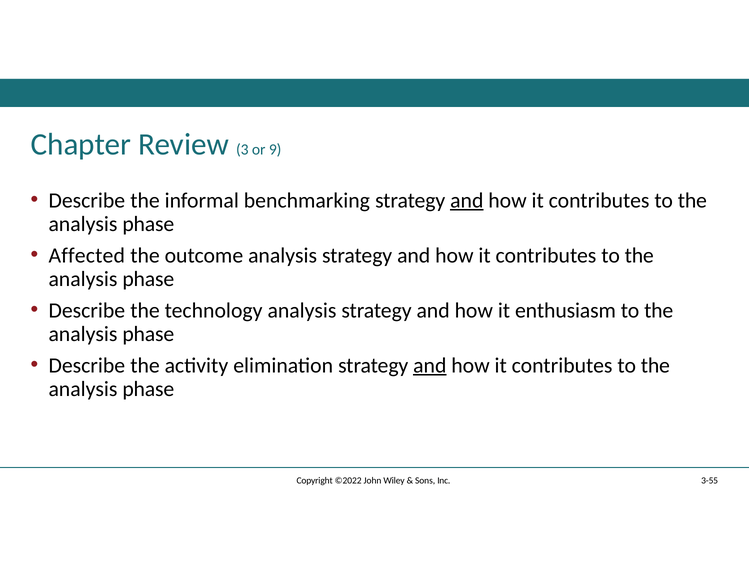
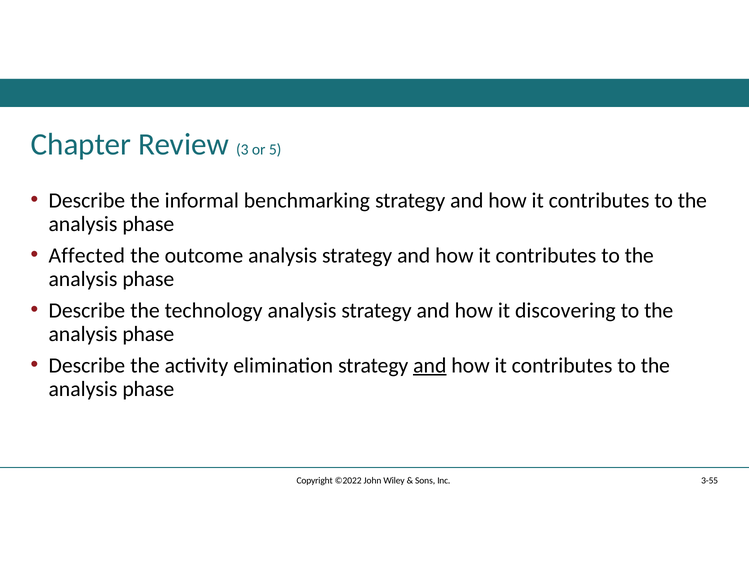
9: 9 -> 5 (275, 150)
and underline: present -> none (467, 200)
enthusiasm: enthusiasm -> discovering (565, 310)
